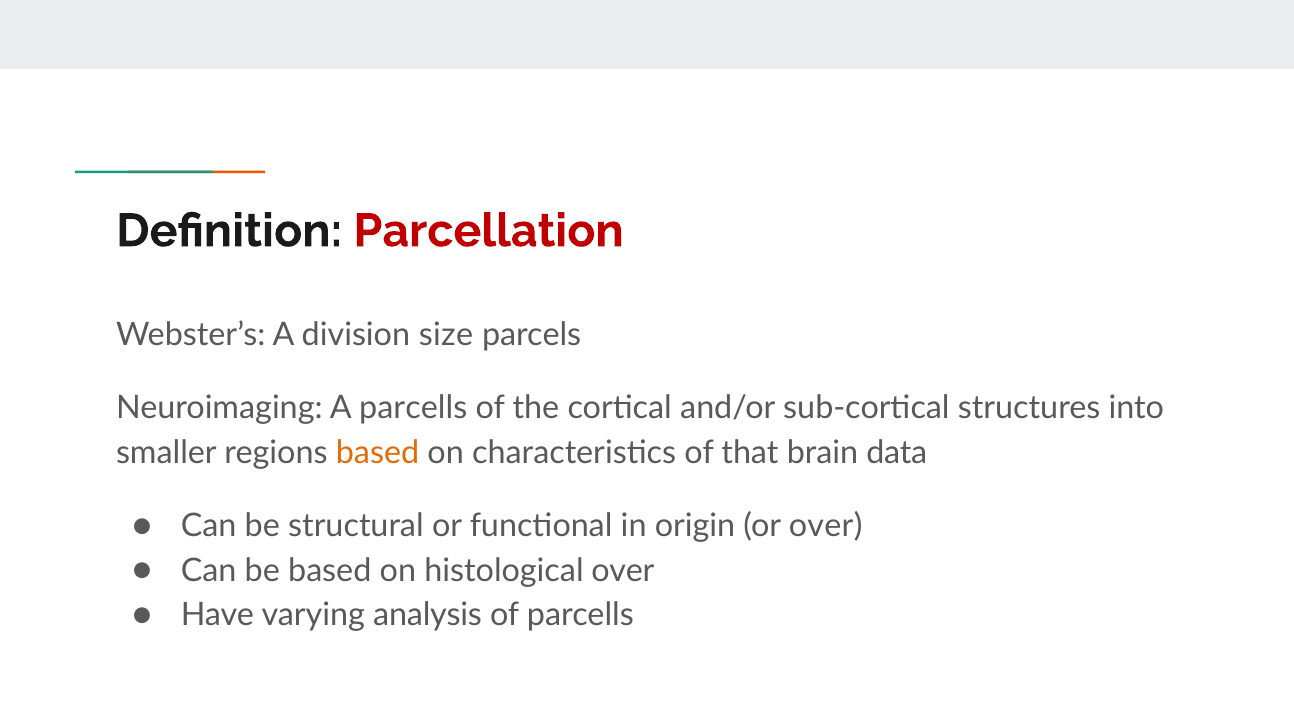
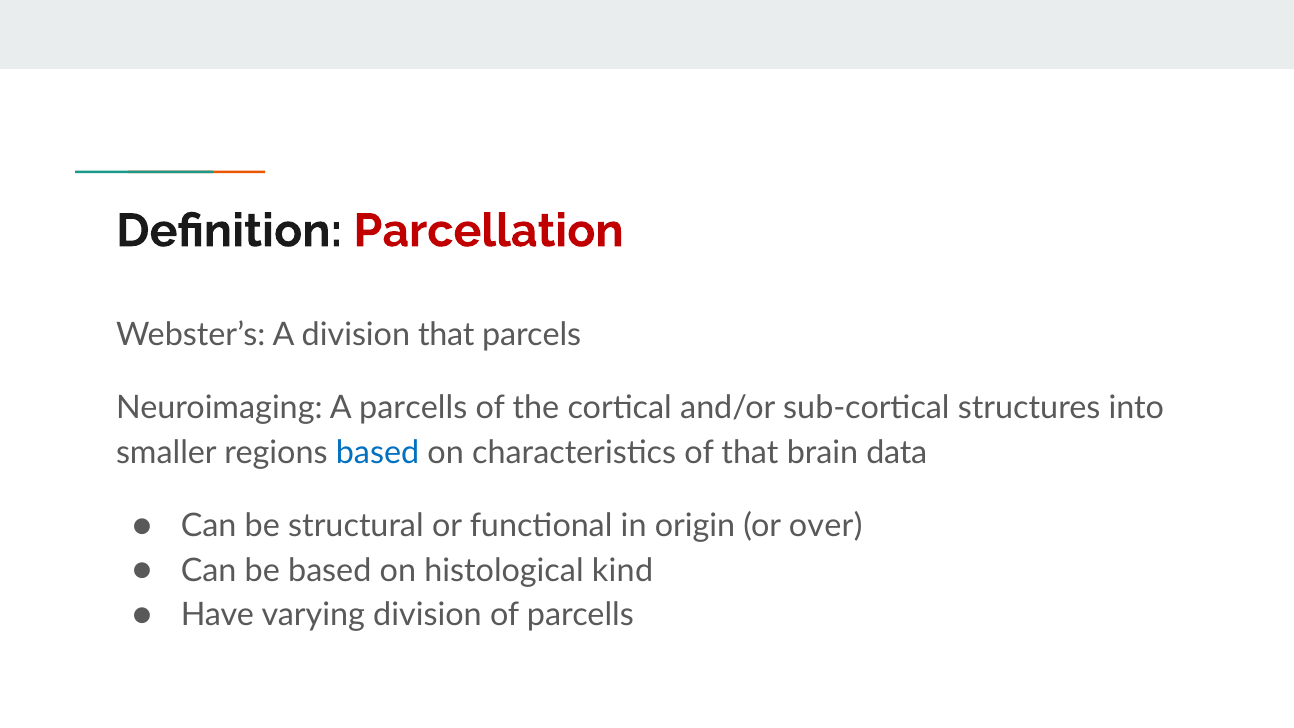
division size: size -> that (446, 335)
based colour: orange -> blue (378, 453)
histological over: over -> kind (623, 571)
varying analysis: analysis -> division (427, 615)
